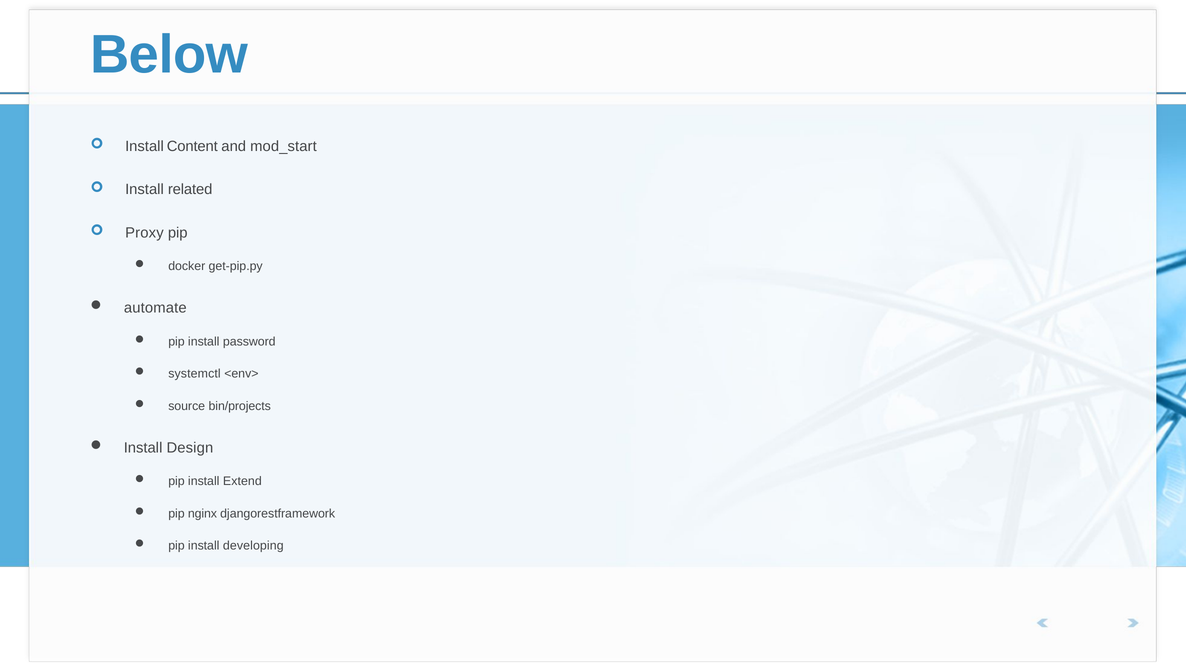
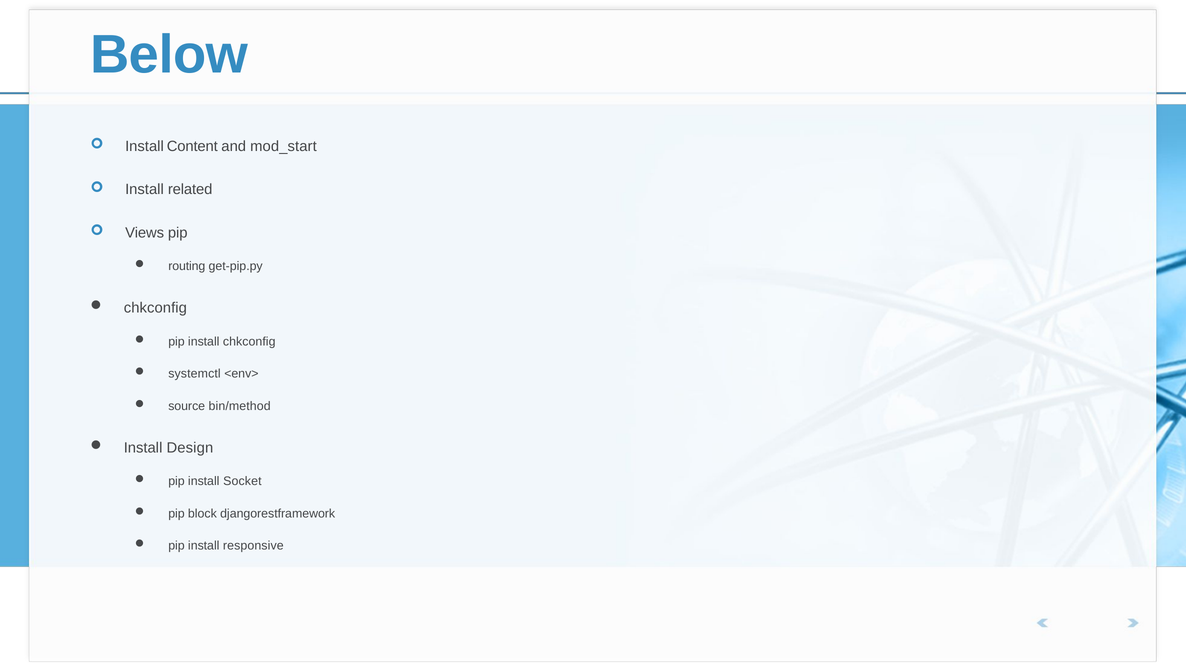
Proxy: Proxy -> Views (145, 233)
docker: docker -> routing (187, 266)
automate: automate -> chkconfig (155, 308)
install password: password -> chkconfig (249, 342)
bin/projects: bin/projects -> bin/method (240, 406)
Extend: Extend -> Socket (242, 481)
nginx: nginx -> block (202, 514)
developing: developing -> responsive (253, 546)
